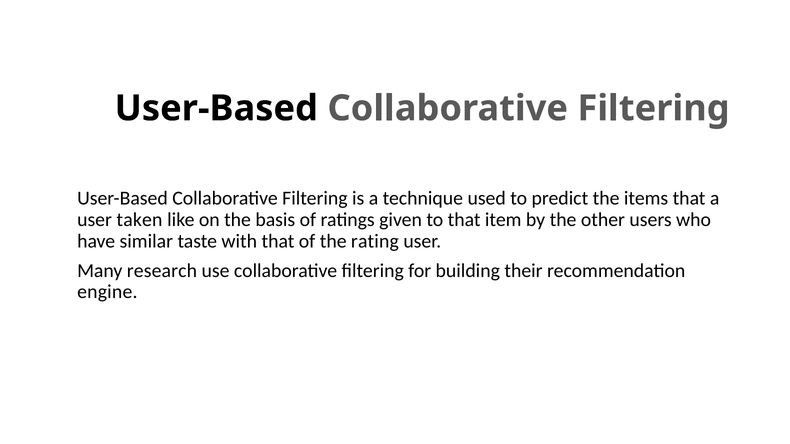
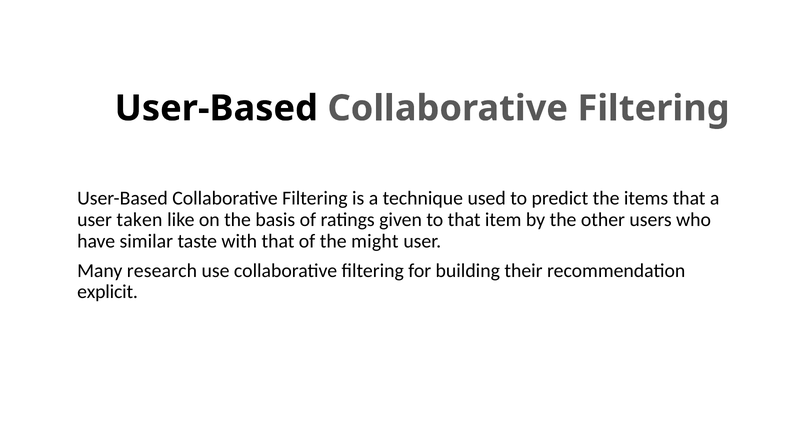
rating: rating -> might (375, 241)
engine: engine -> explicit (108, 292)
